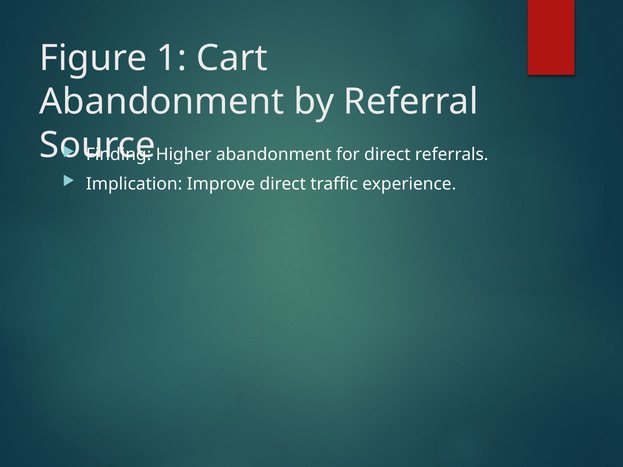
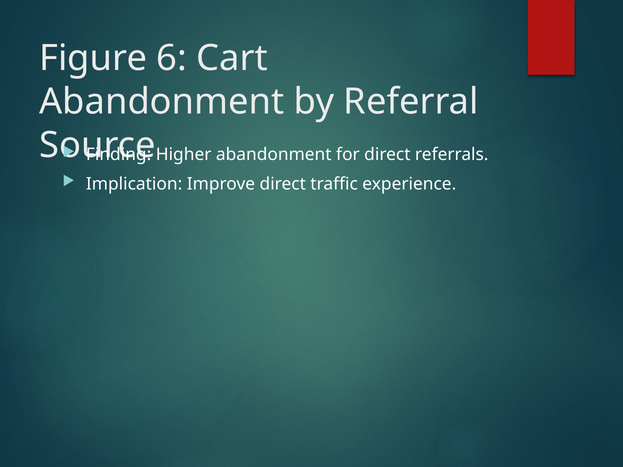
1: 1 -> 6 (172, 58)
